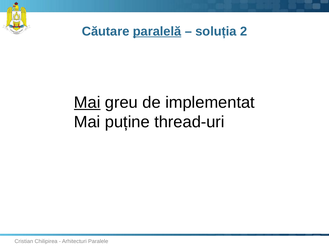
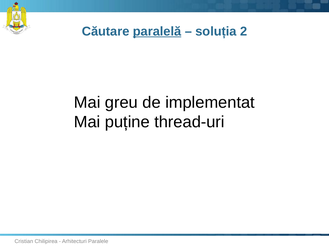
Mai underline: present -> none (87, 103)
